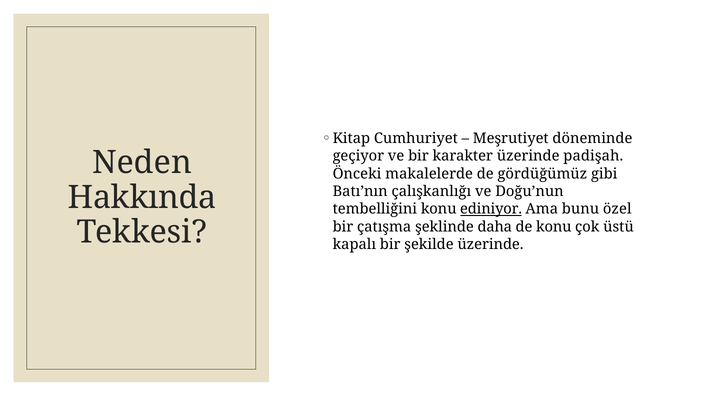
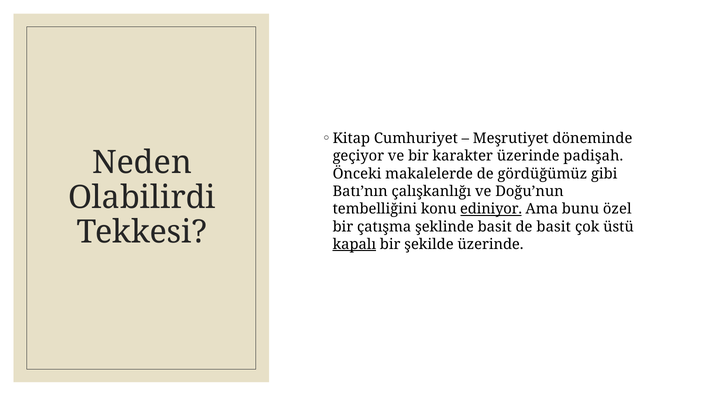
Hakkında: Hakkında -> Olabilirdi (142, 198)
şeklinde daha: daha -> basit (495, 227)
de konu: konu -> basit (554, 227)
kapalı underline: none -> present (354, 245)
